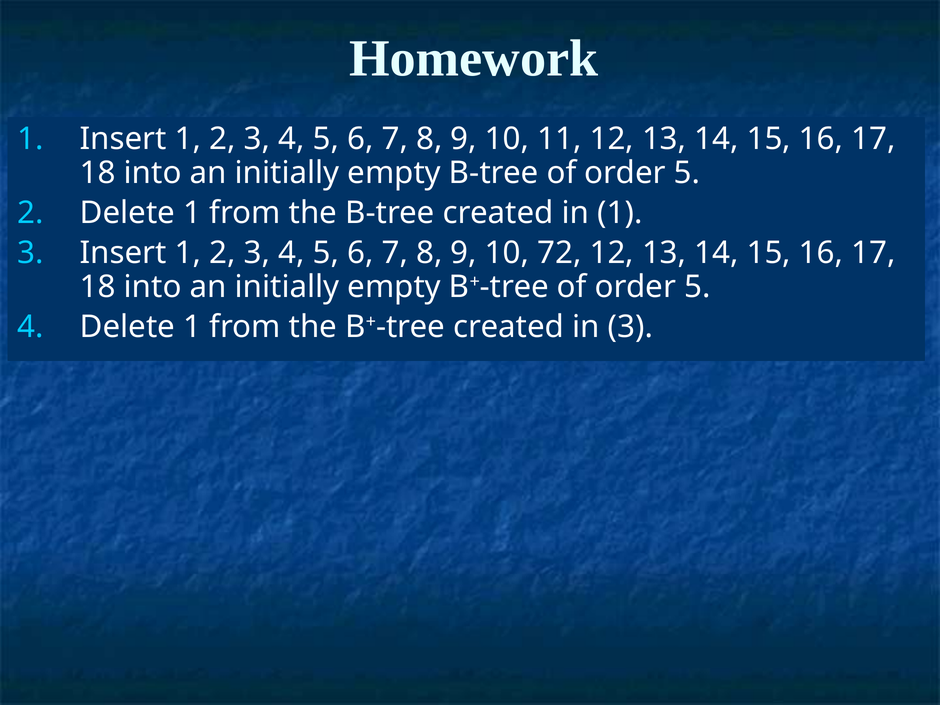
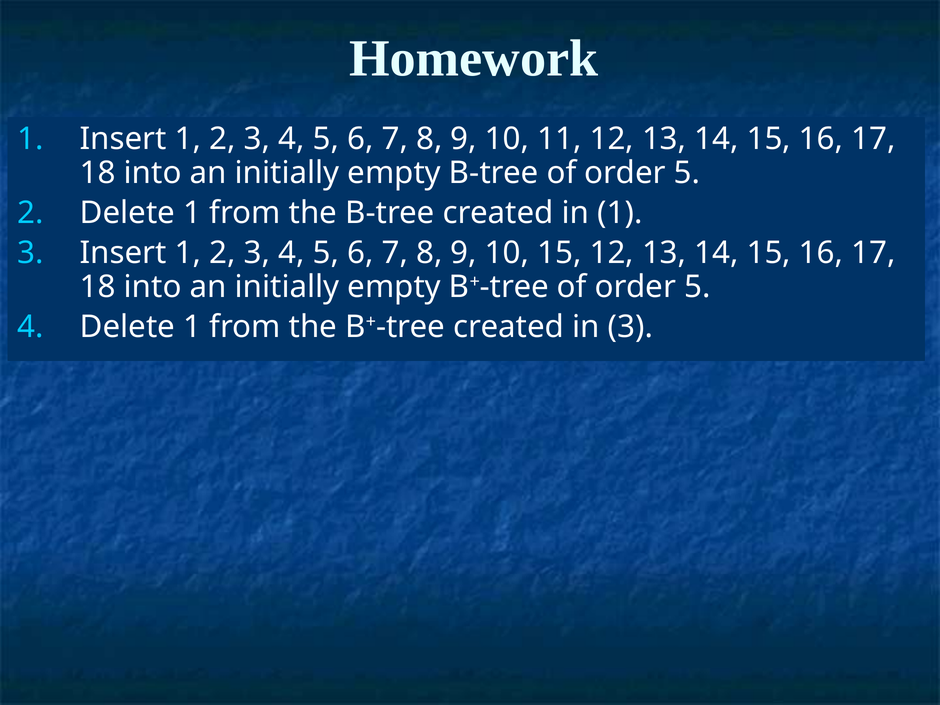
10 72: 72 -> 15 (559, 253)
